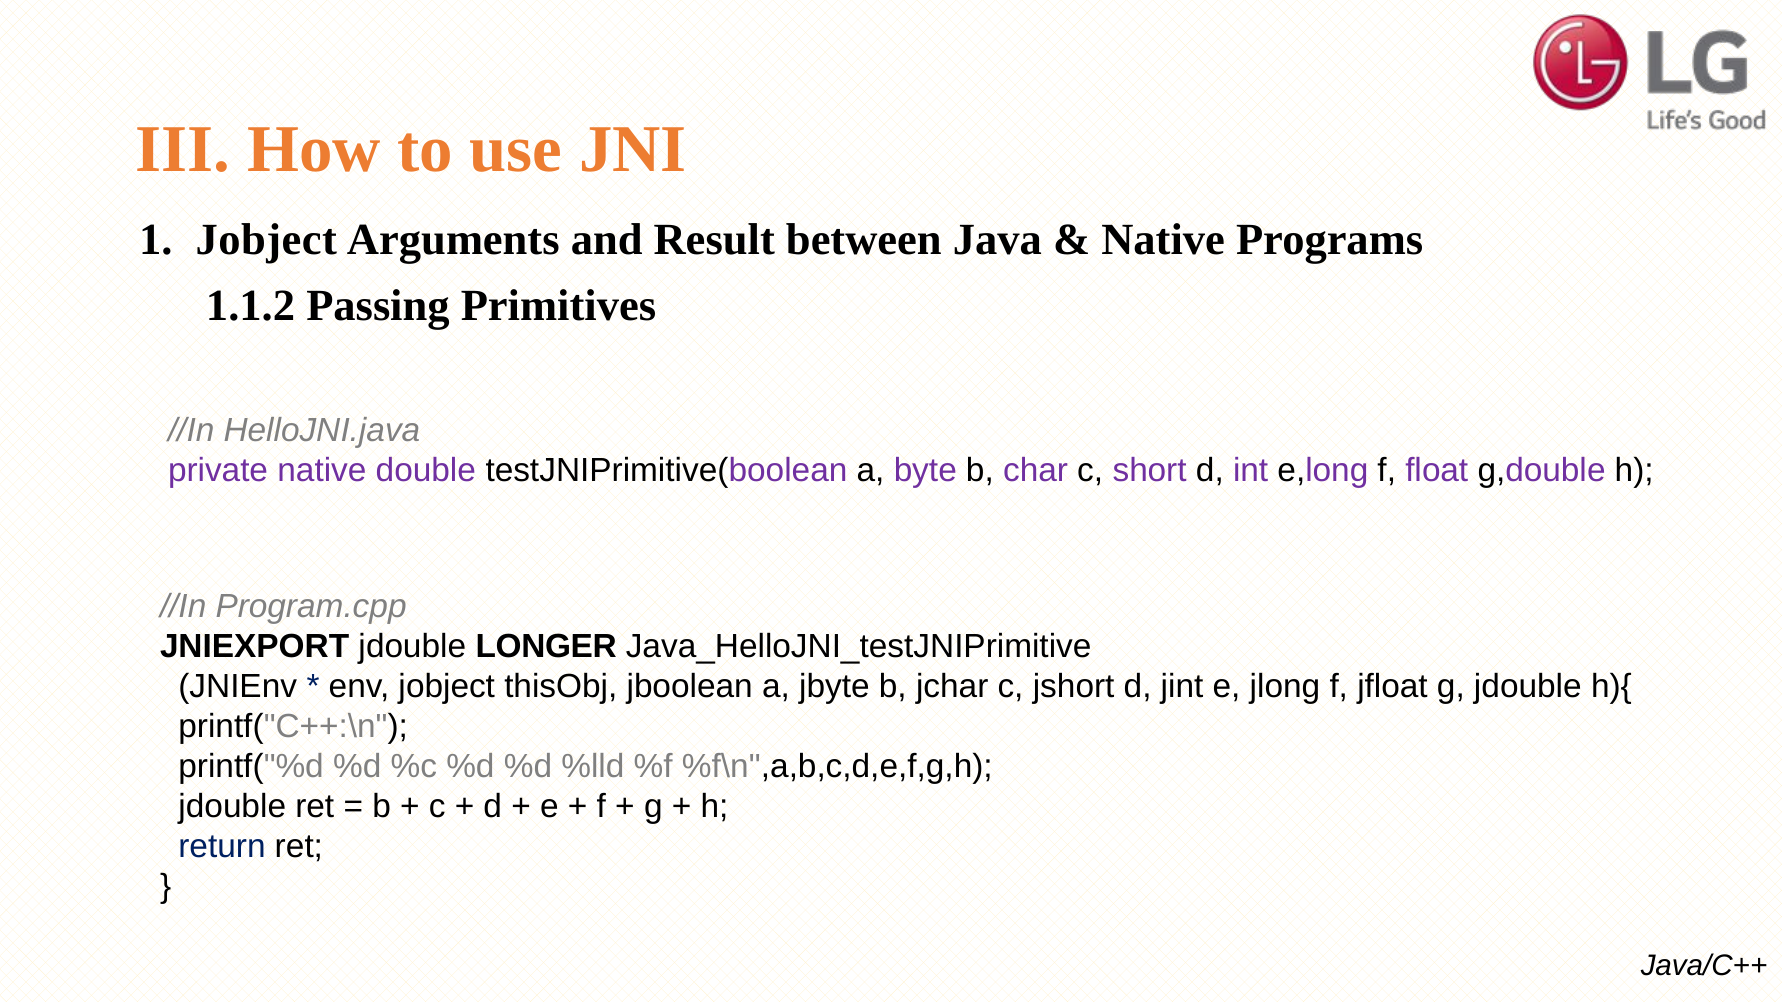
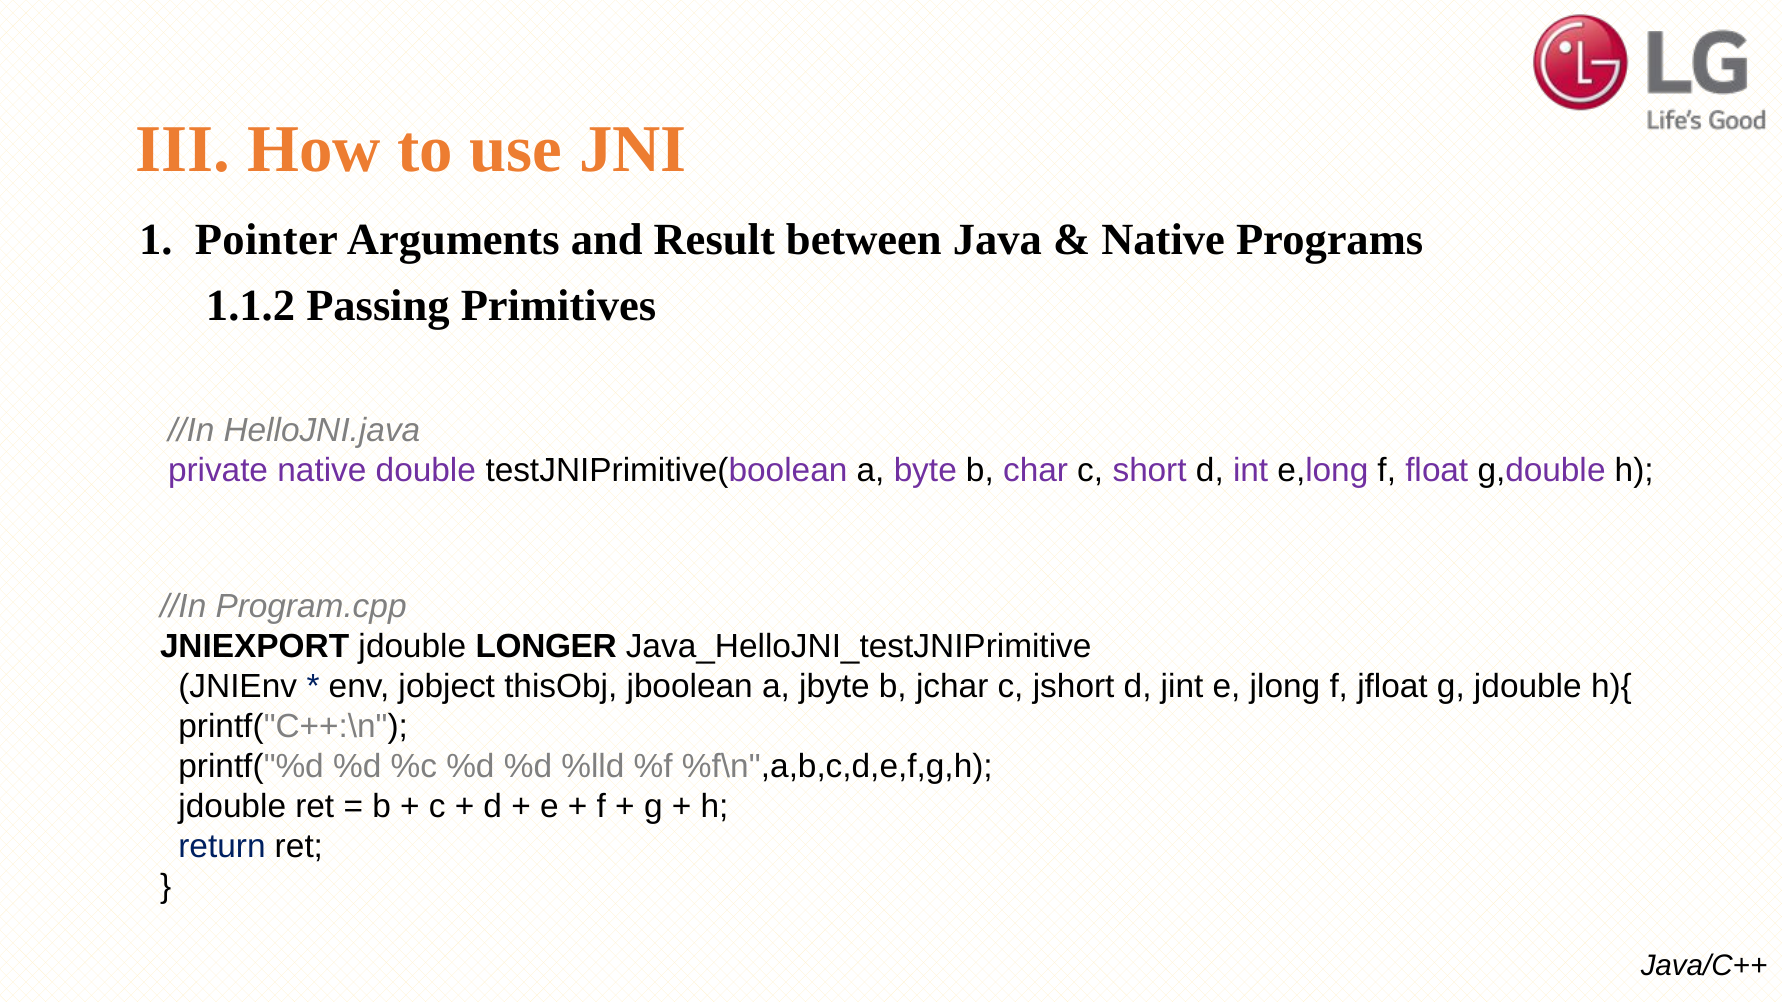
1 Jobject: Jobject -> Pointer (266, 240)
